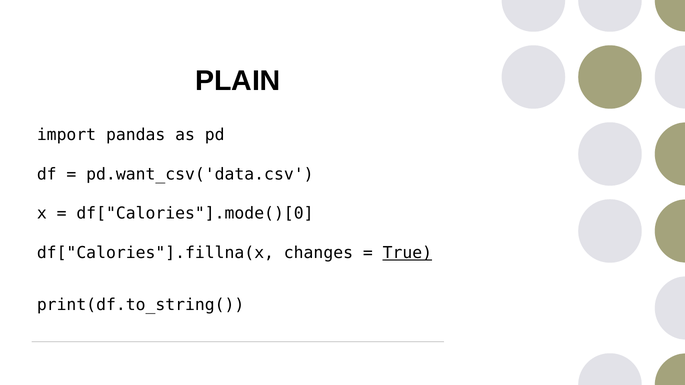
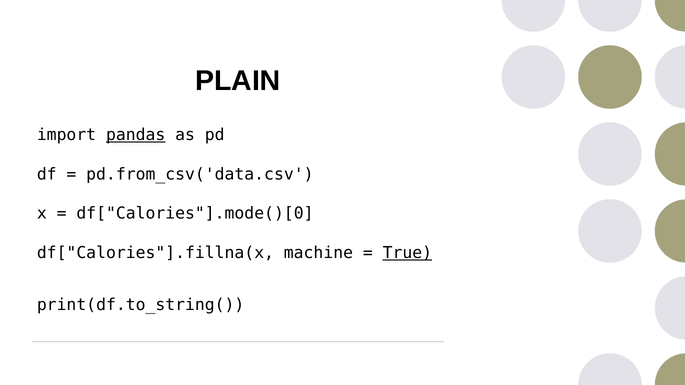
pandas underline: none -> present (136, 135)
pd.want_csv('data.csv: pd.want_csv('data.csv -> pd.from_csv('data.csv (200, 174)
changes: changes -> machine (318, 253)
